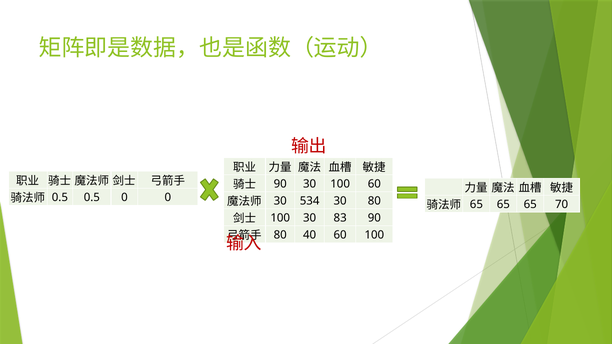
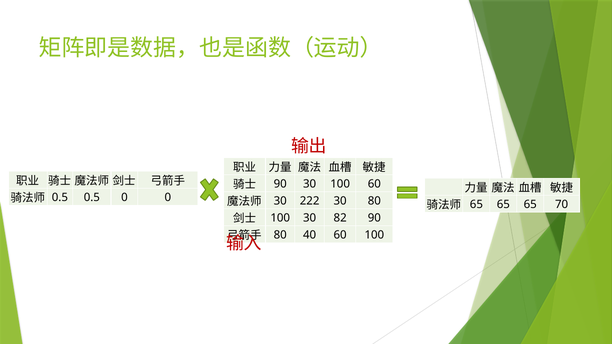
534: 534 -> 222 (310, 201)
83: 83 -> 82 (340, 218)
